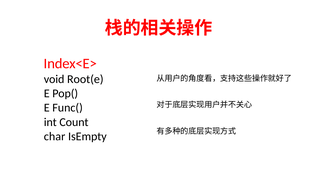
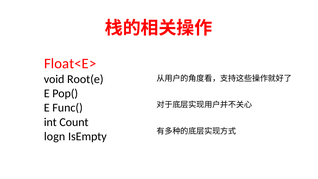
Index<E>: Index<E> -> Float<E> (70, 63)
char: char -> logn (55, 136)
